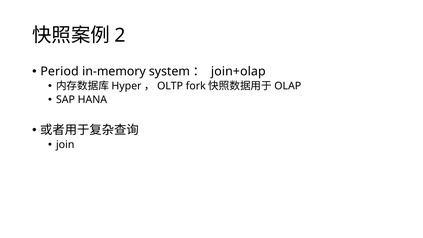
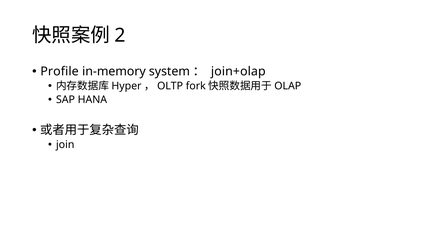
Period: Period -> Profile (60, 72)
